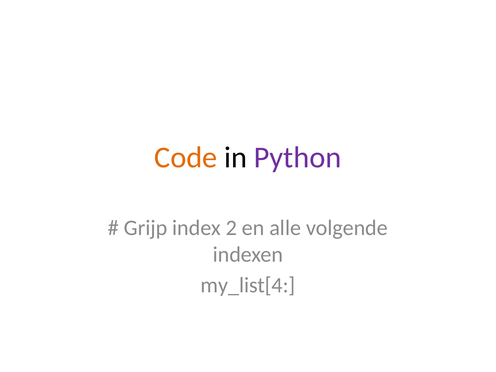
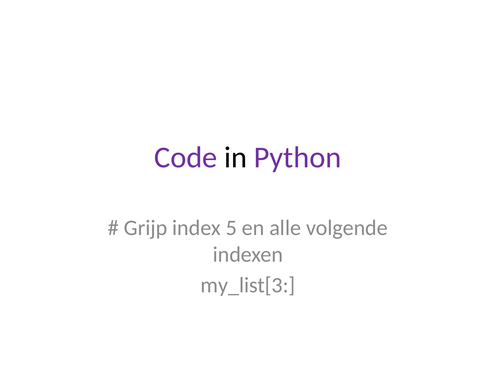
Code colour: orange -> purple (186, 158)
2: 2 -> 5 (231, 228)
my_list[4: my_list[4 -> my_list[3 (248, 285)
